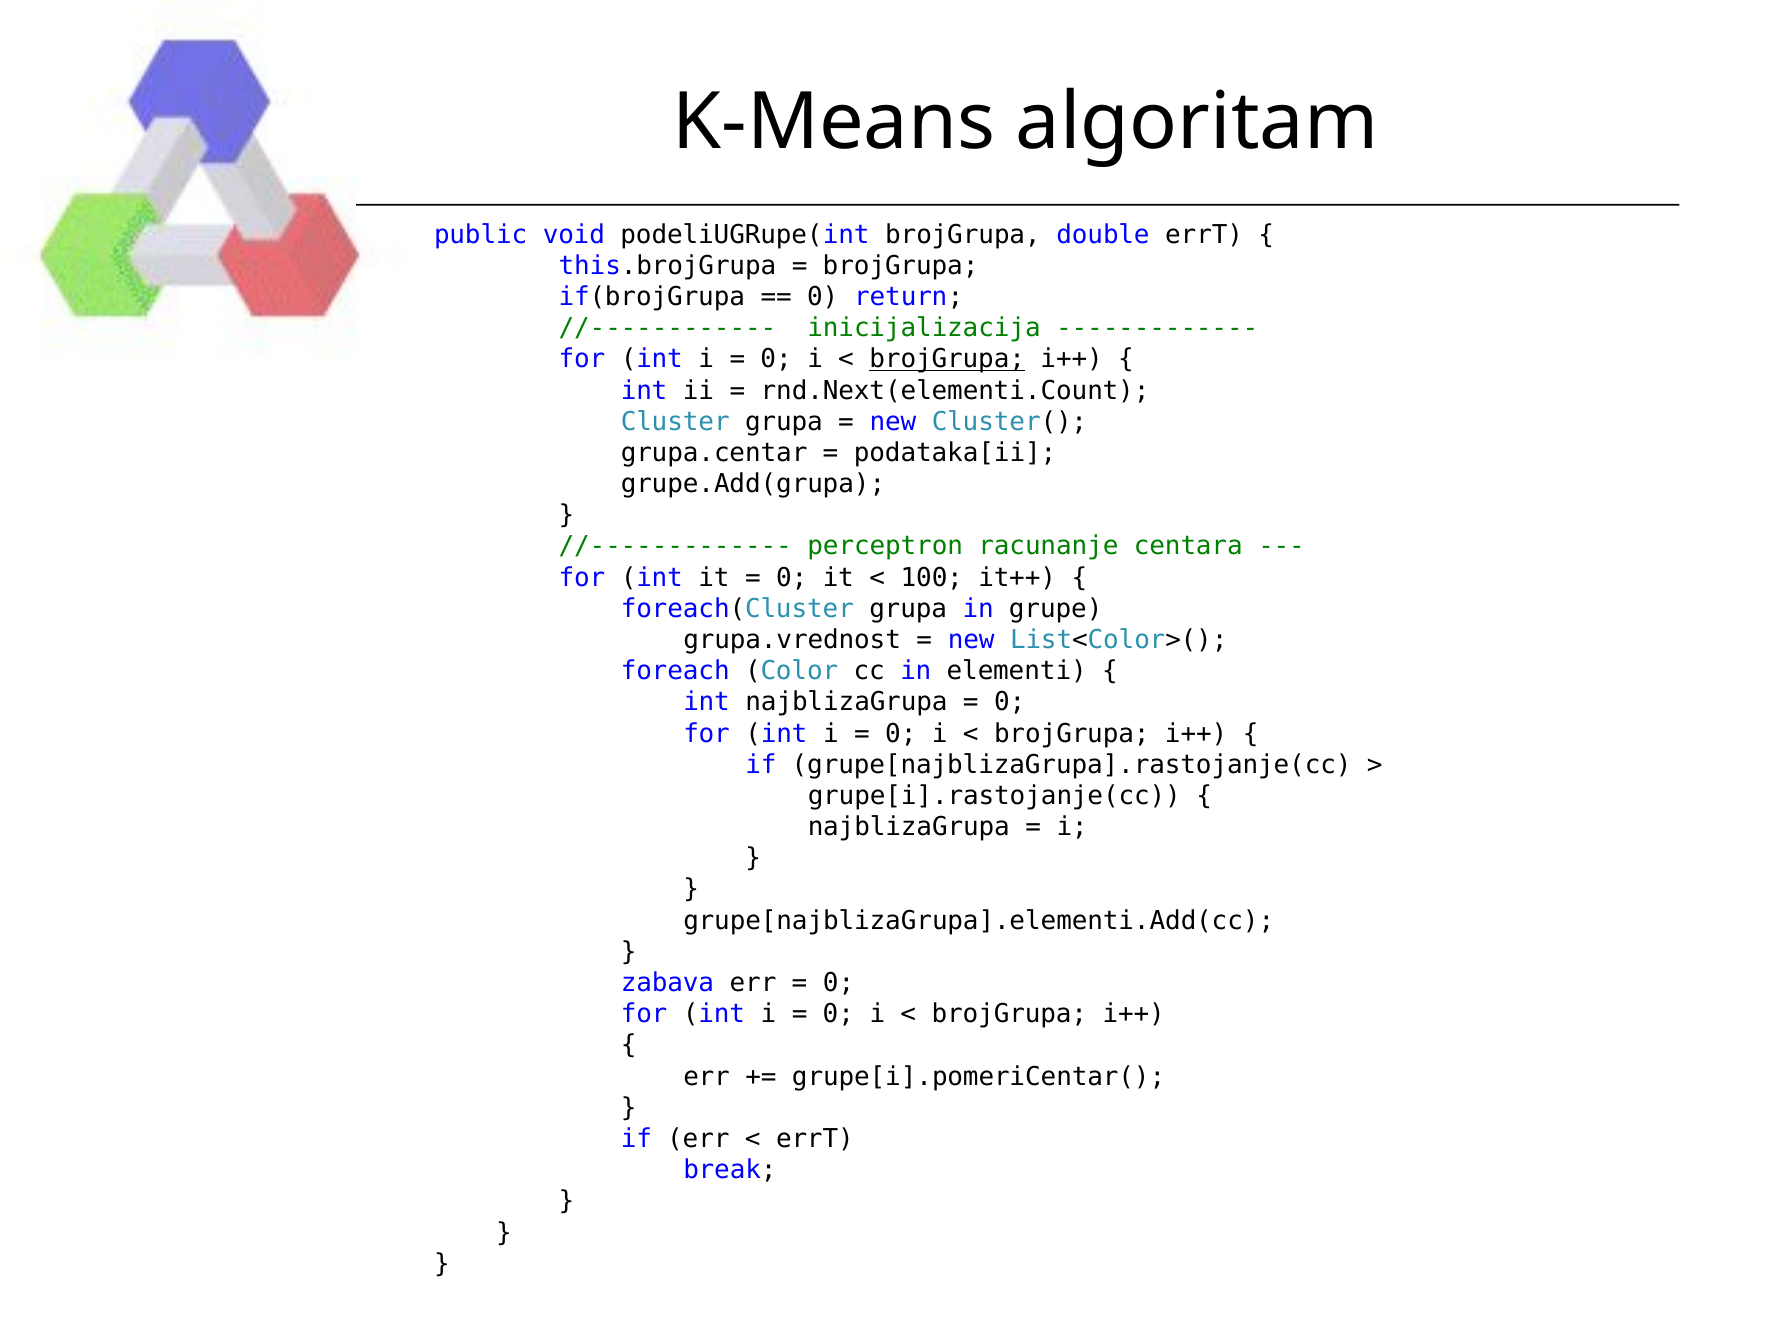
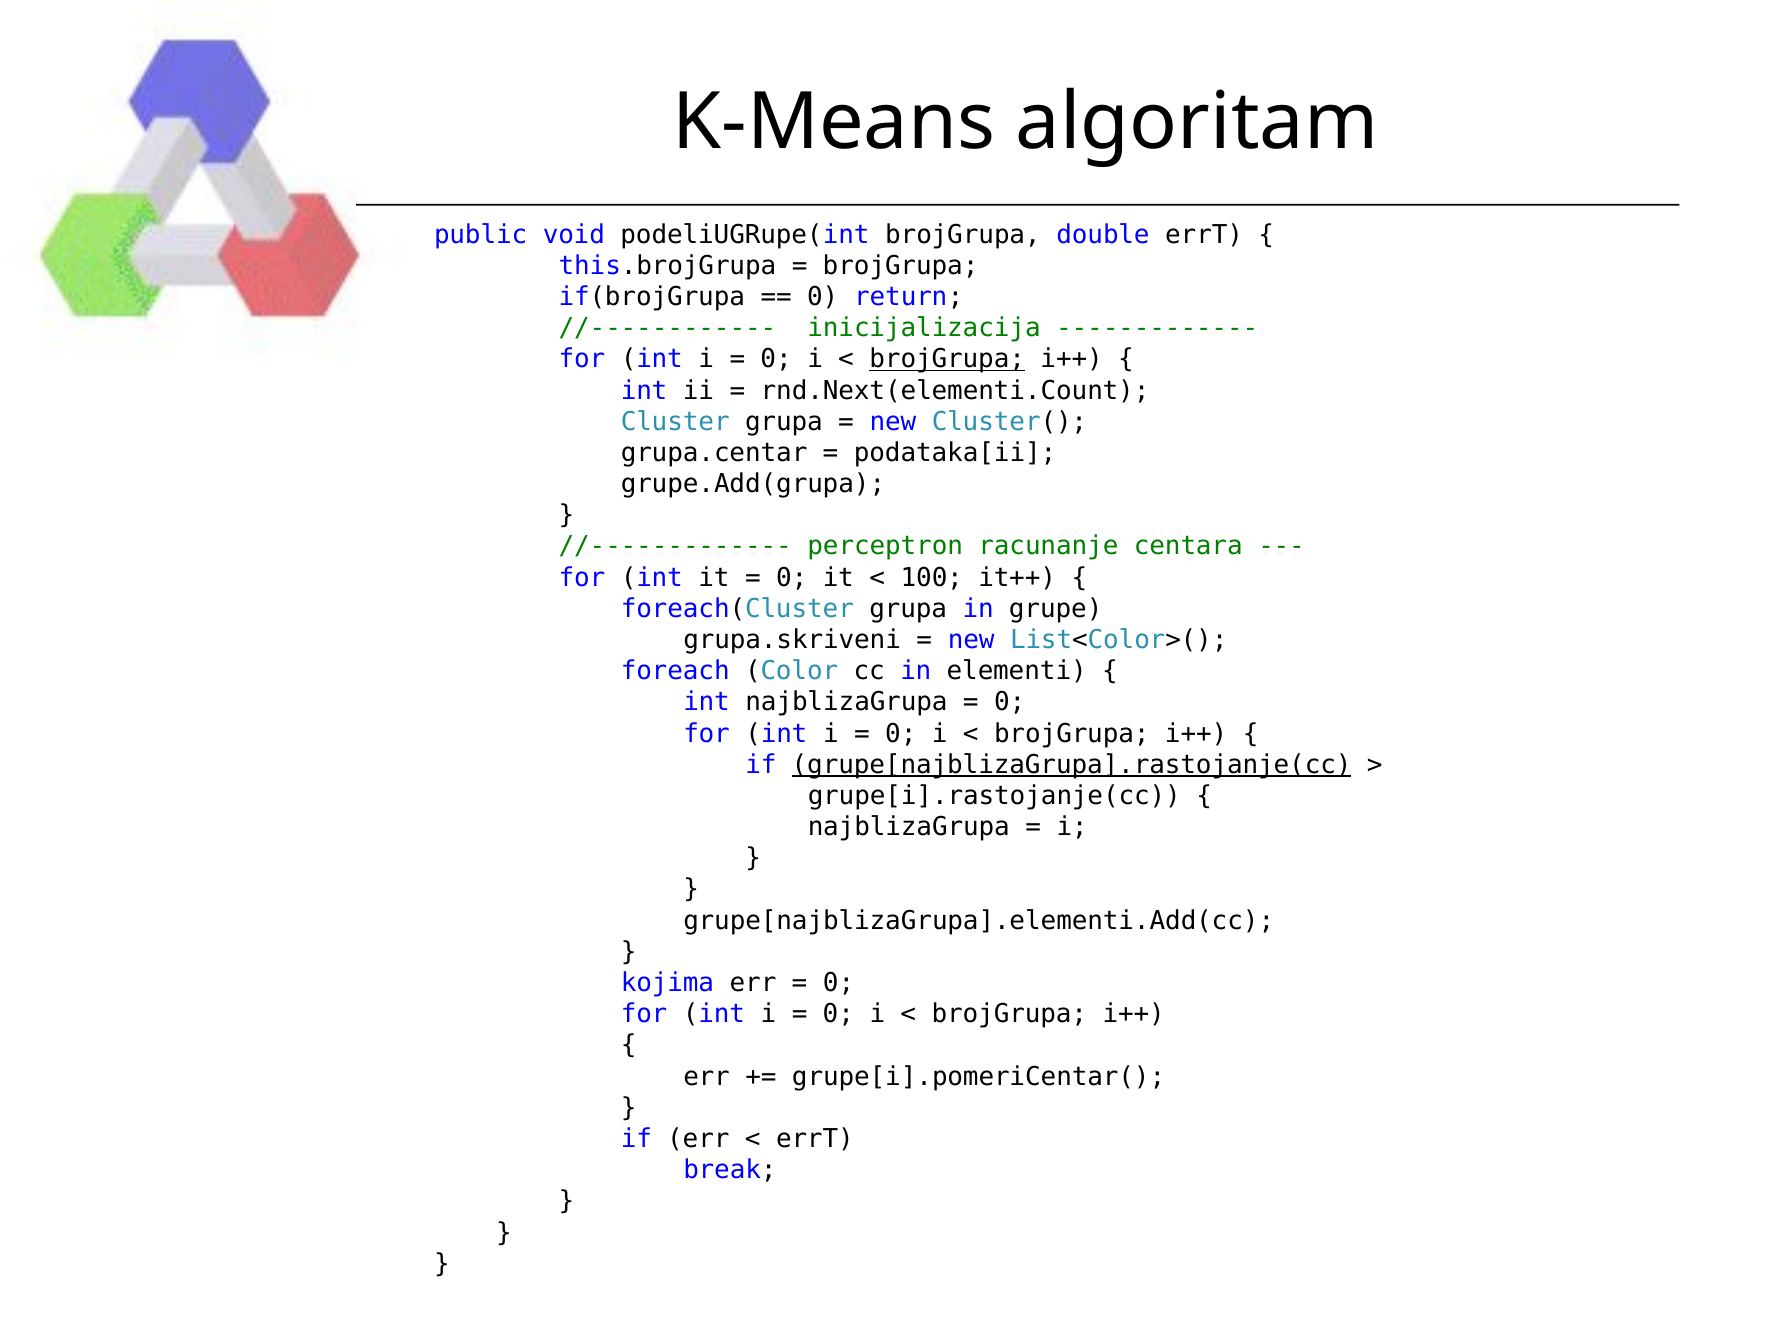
grupa.vrednost: grupa.vrednost -> grupa.skriveni (792, 640)
grupe[najblizaGrupa].rastojanje(cc underline: none -> present (1072, 765)
zabava: zabava -> kojima (667, 983)
